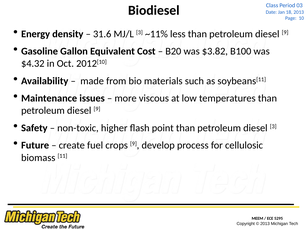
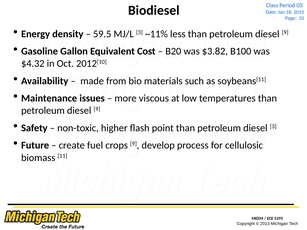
31.6: 31.6 -> 59.5 (102, 34)
